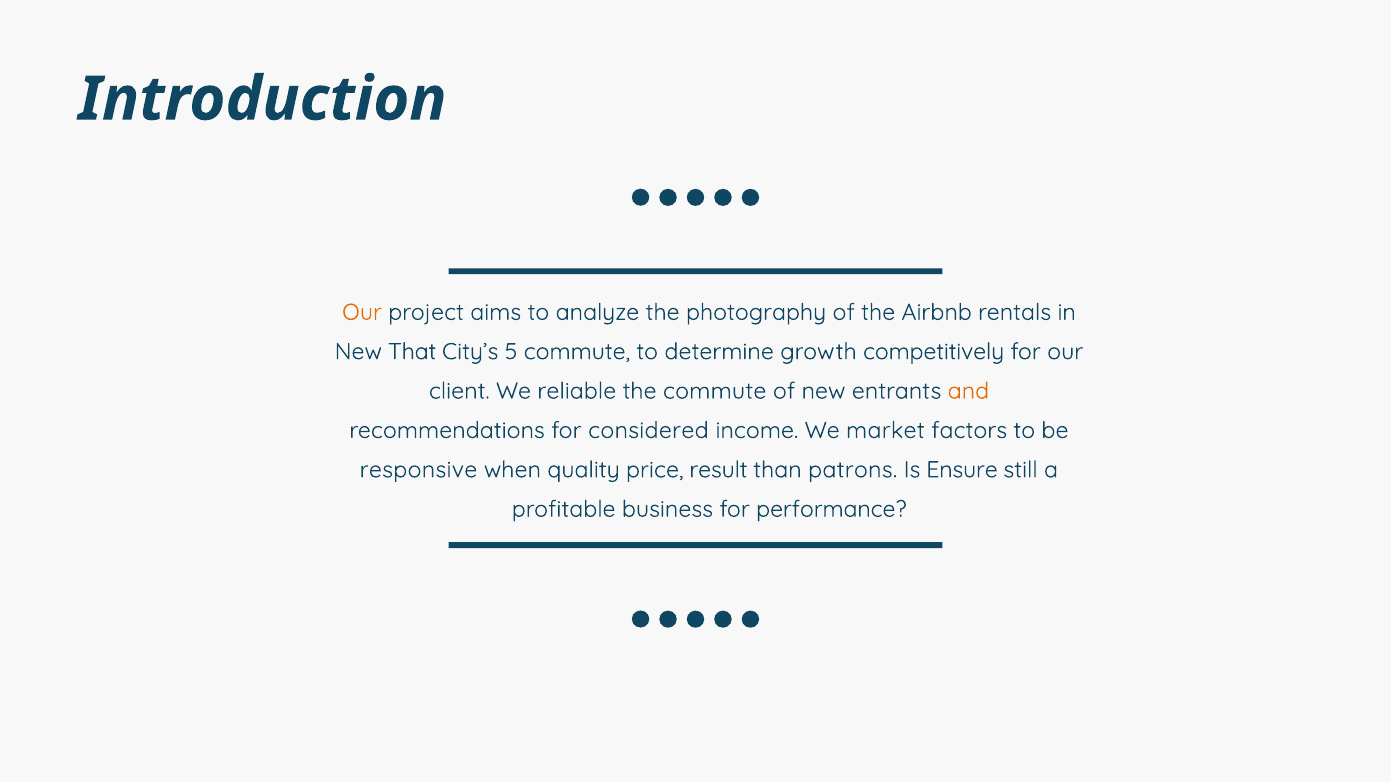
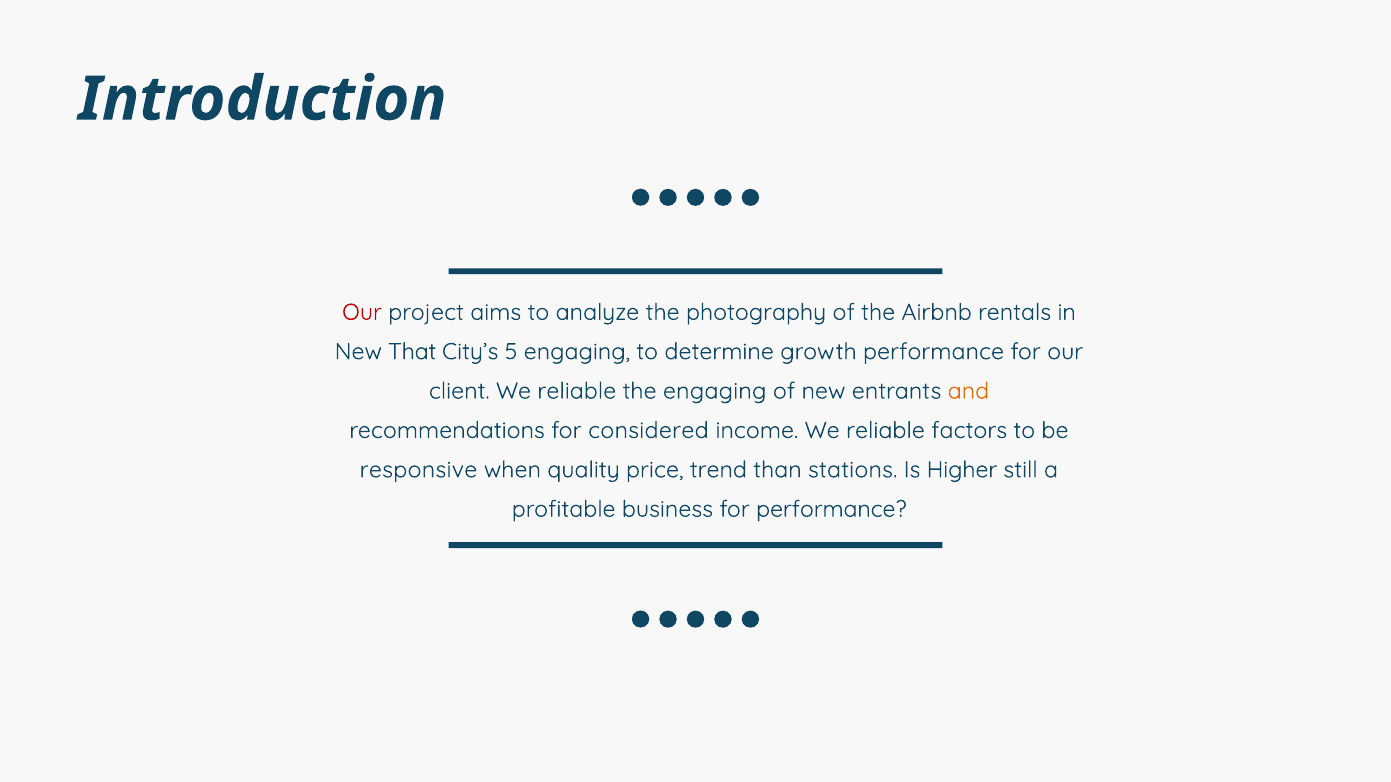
Our colour: orange -> red (362, 312)
5 commute: commute -> engaging (577, 352)
growth competitively: competitively -> performance (934, 352)
the commute: commute -> engaging (715, 391)
income We market: market -> reliable (885, 431)
result: result -> trend (718, 470)
patrons: patrons -> stations (853, 470)
Ensure: Ensure -> Higher (962, 470)
